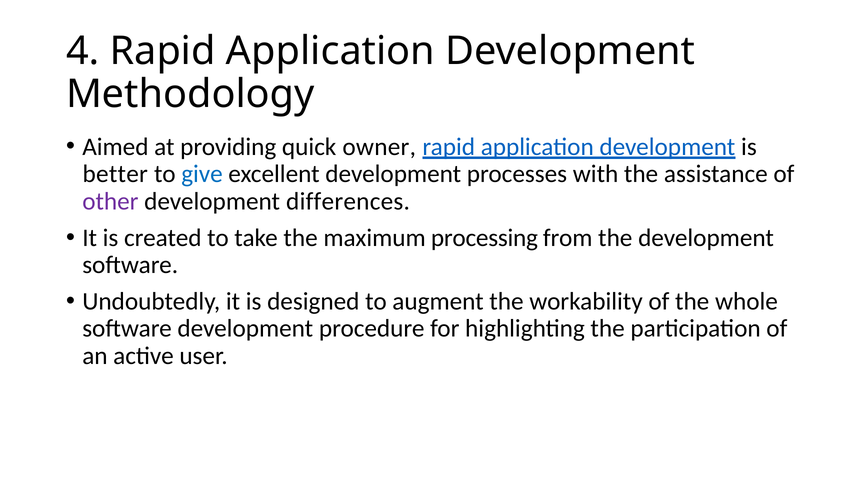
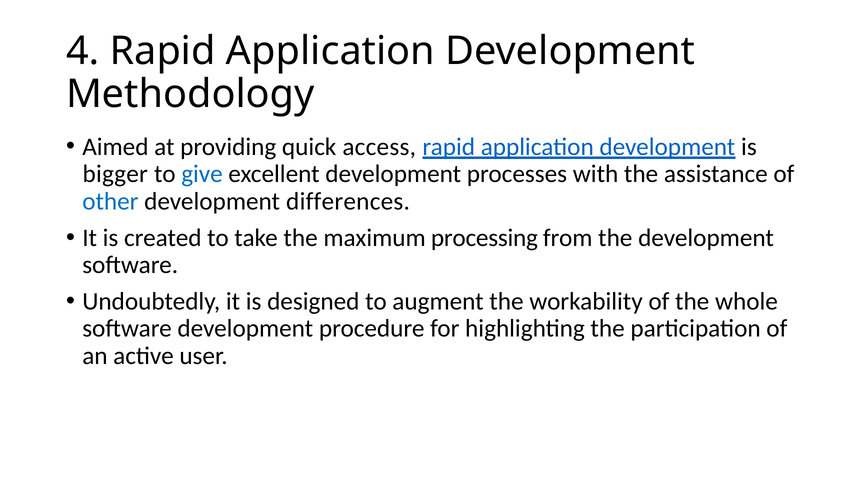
owner: owner -> access (379, 147)
better: better -> bigger (115, 174)
other colour: purple -> blue (110, 201)
